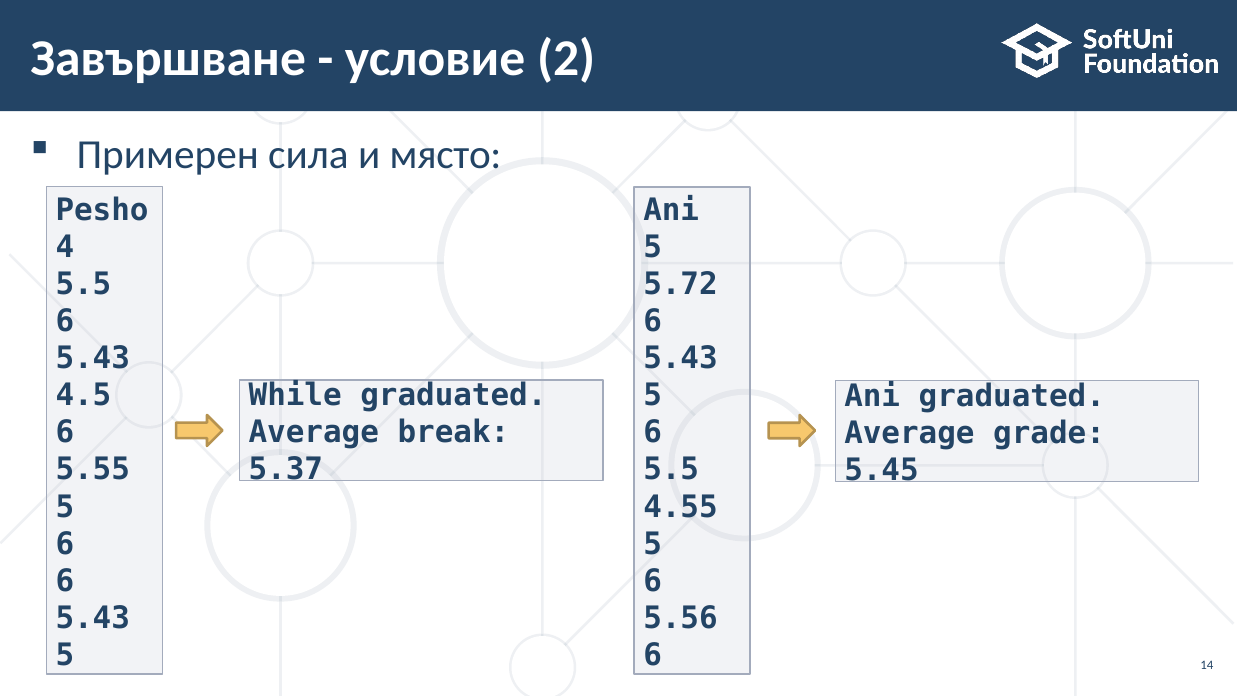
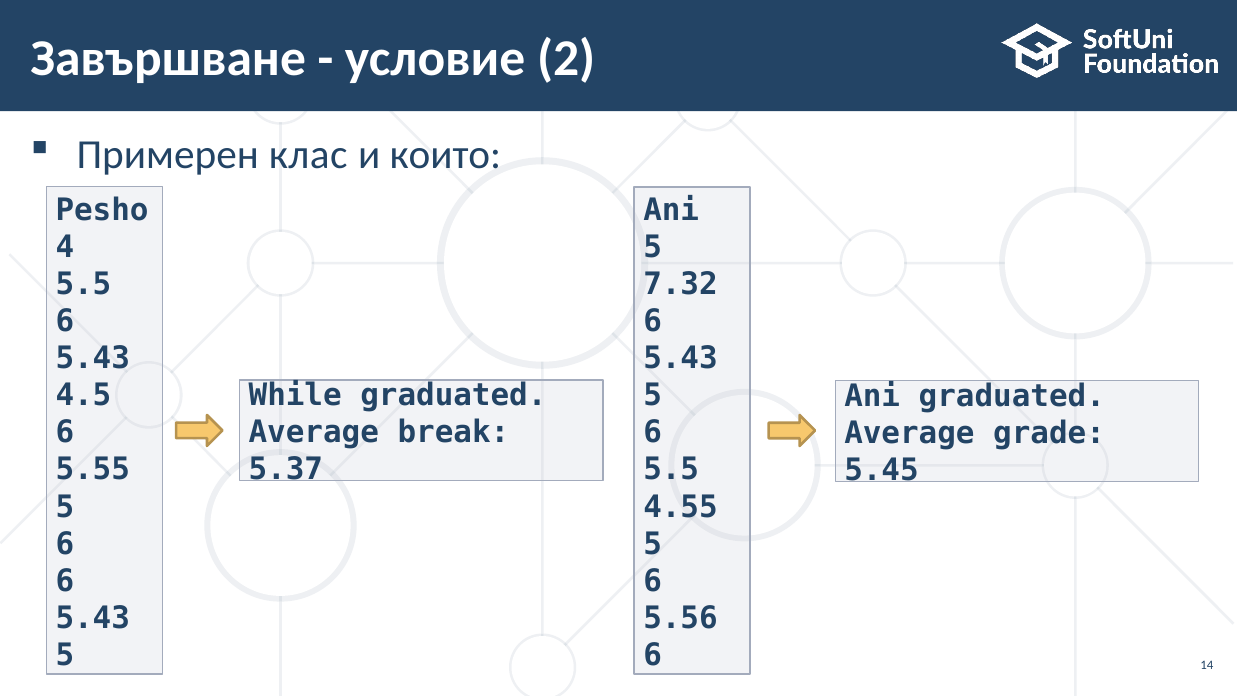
сила: сила -> клас (308, 155)
място: място -> които (445, 155)
5.72: 5.72 -> 7.32 (681, 284)
